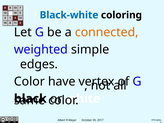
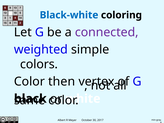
connected colour: orange -> purple (107, 32)
edges: edges -> colors (39, 64)
have: have -> then (62, 81)
